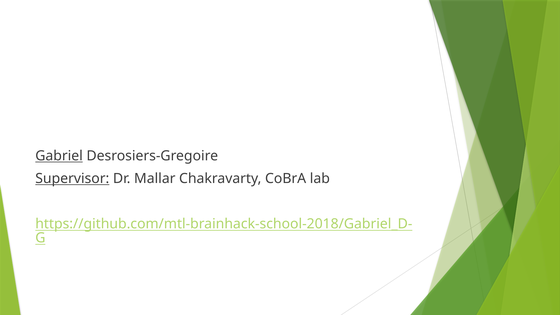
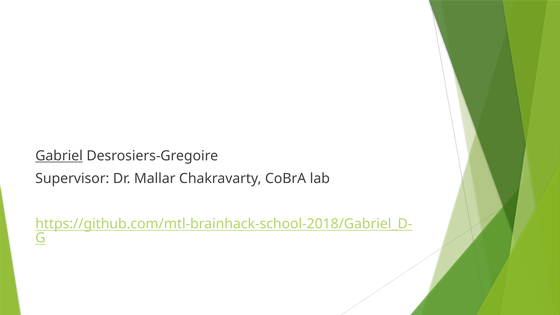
Supervisor underline: present -> none (72, 179)
